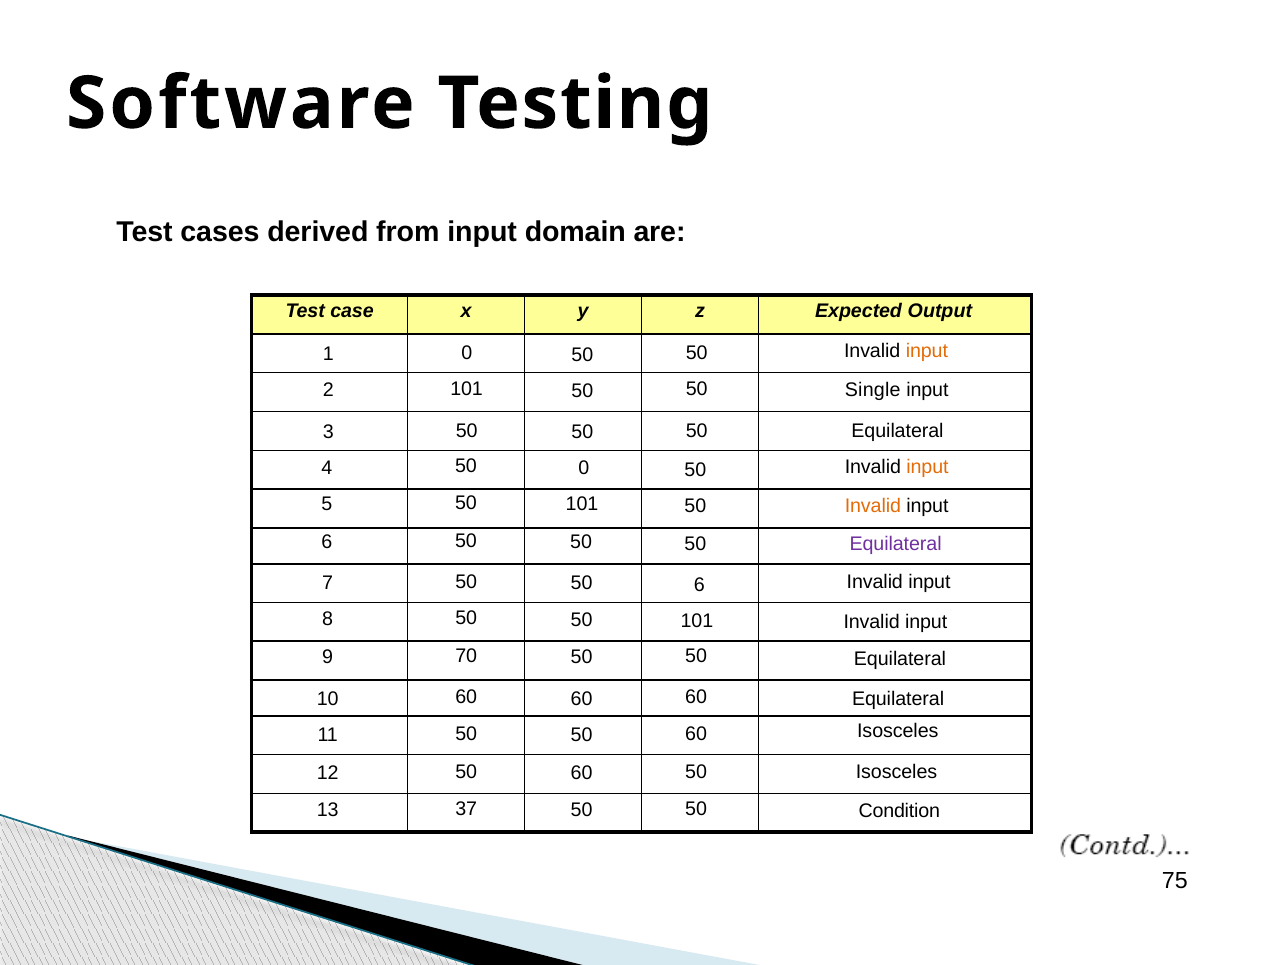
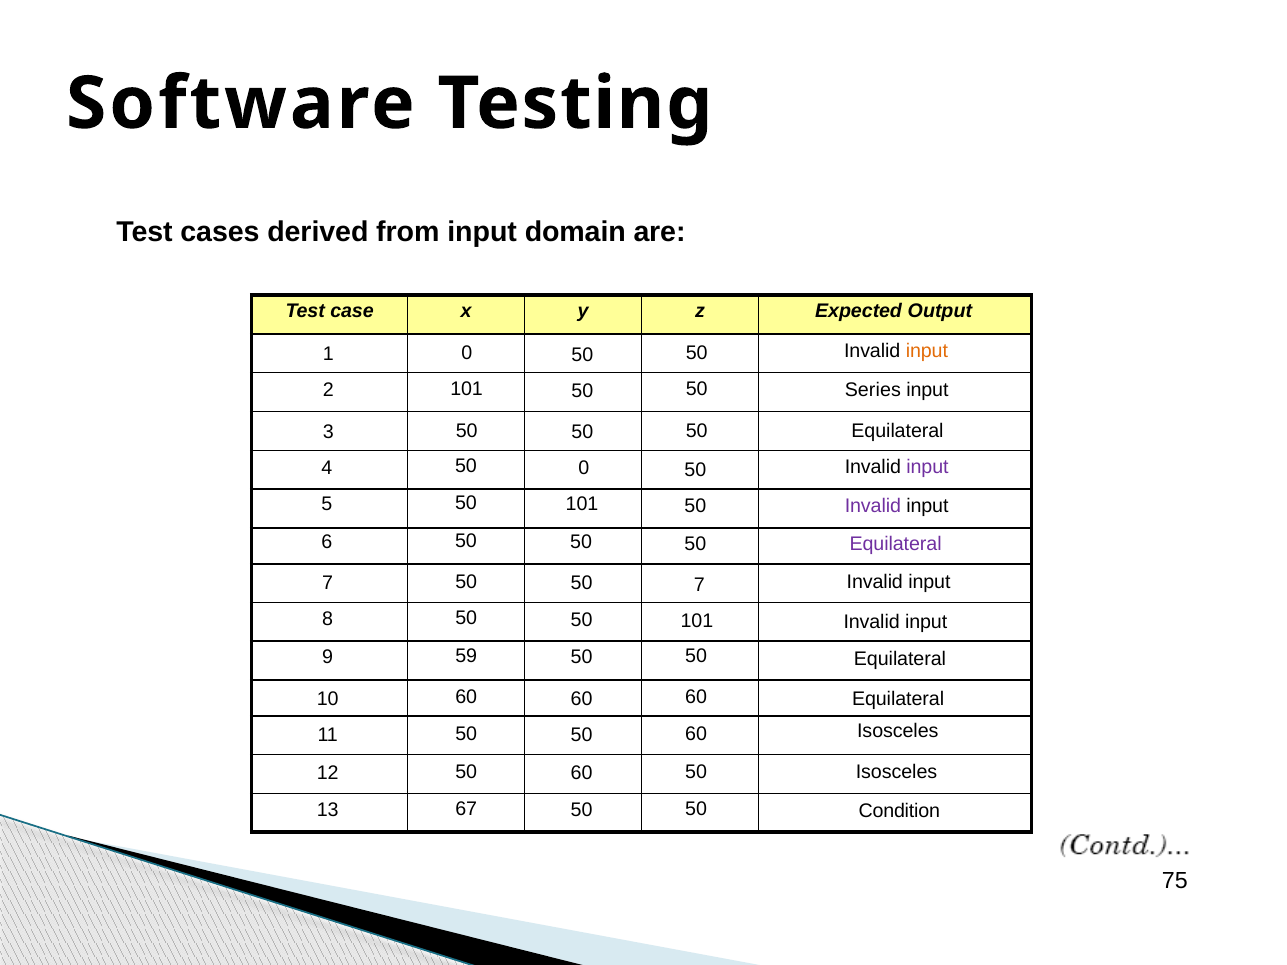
Single: Single -> Series (873, 391)
input colour: orange -> purple (927, 467)
Invalid colour: orange -> purple (873, 506)
50 6: 6 -> 7 (699, 585)
70: 70 -> 59 (466, 656)
37: 37 -> 67 (466, 809)
